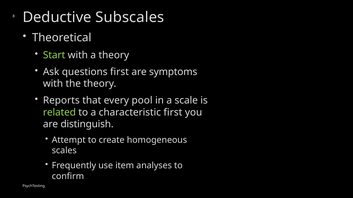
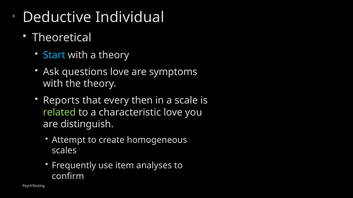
Subscales: Subscales -> Individual (130, 17)
Start colour: light green -> light blue (54, 55)
questions first: first -> love (120, 72)
pool: pool -> then (142, 101)
characteristic first: first -> love (173, 113)
